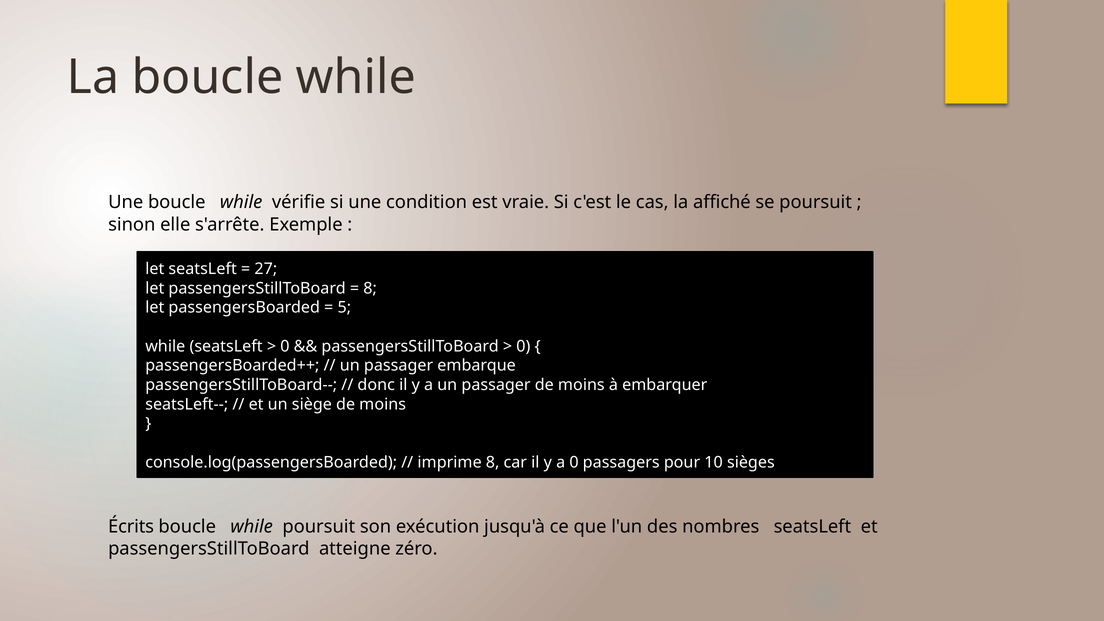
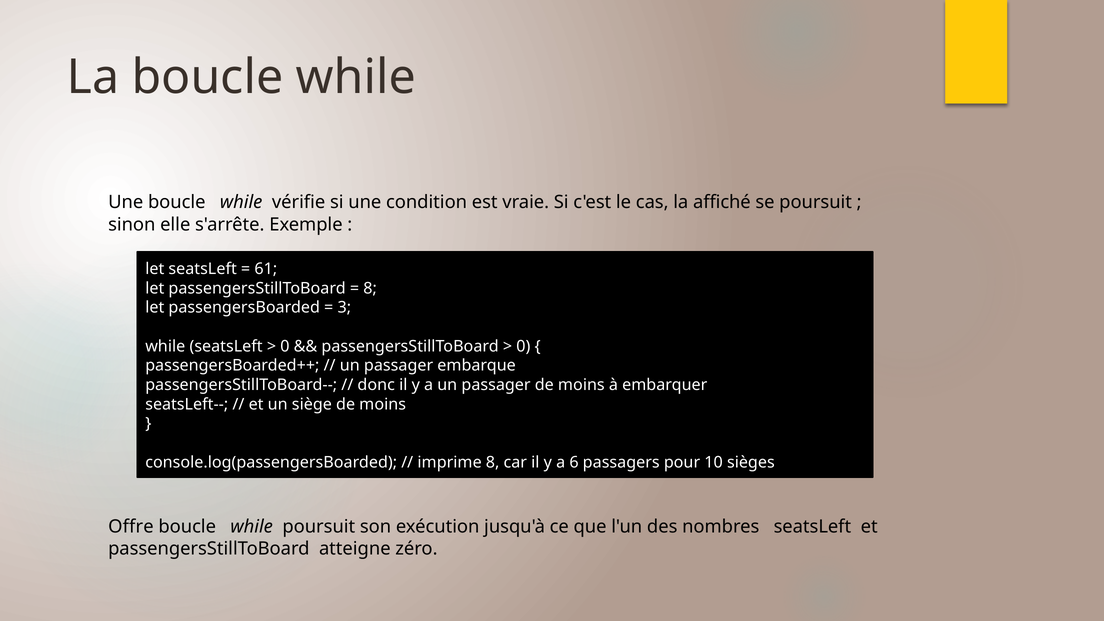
27: 27 -> 61 (266, 269)
5: 5 -> 3 (344, 308)
a 0: 0 -> 6 (574, 462)
Écrits: Écrits -> Offre (131, 527)
